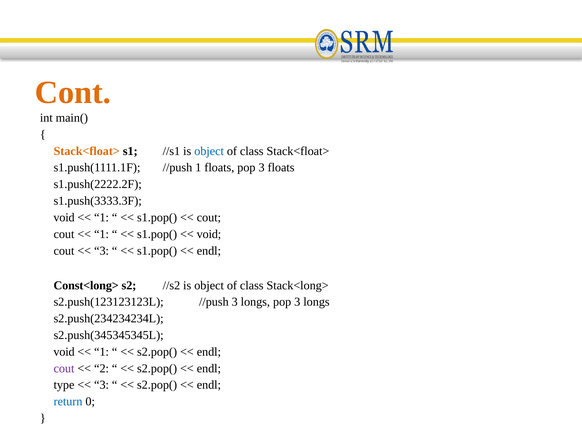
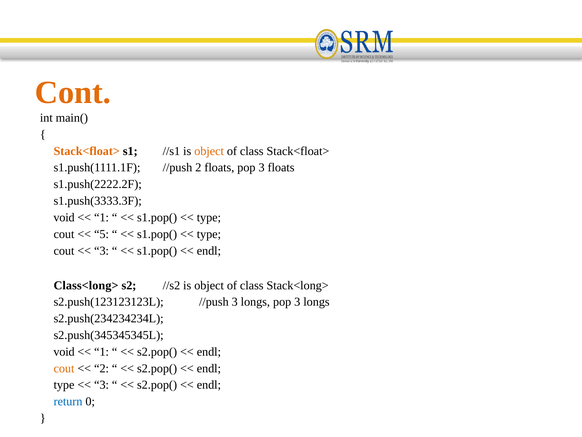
object colour: blue -> orange (209, 151)
//push 1: 1 -> 2 (198, 167)
cout: cout -> type (209, 217)
1: 1 -> 5 (101, 234)
void: void -> type (209, 234)
Const<long>: Const<long> -> Class<long> (86, 285)
cout colour: purple -> orange (64, 368)
